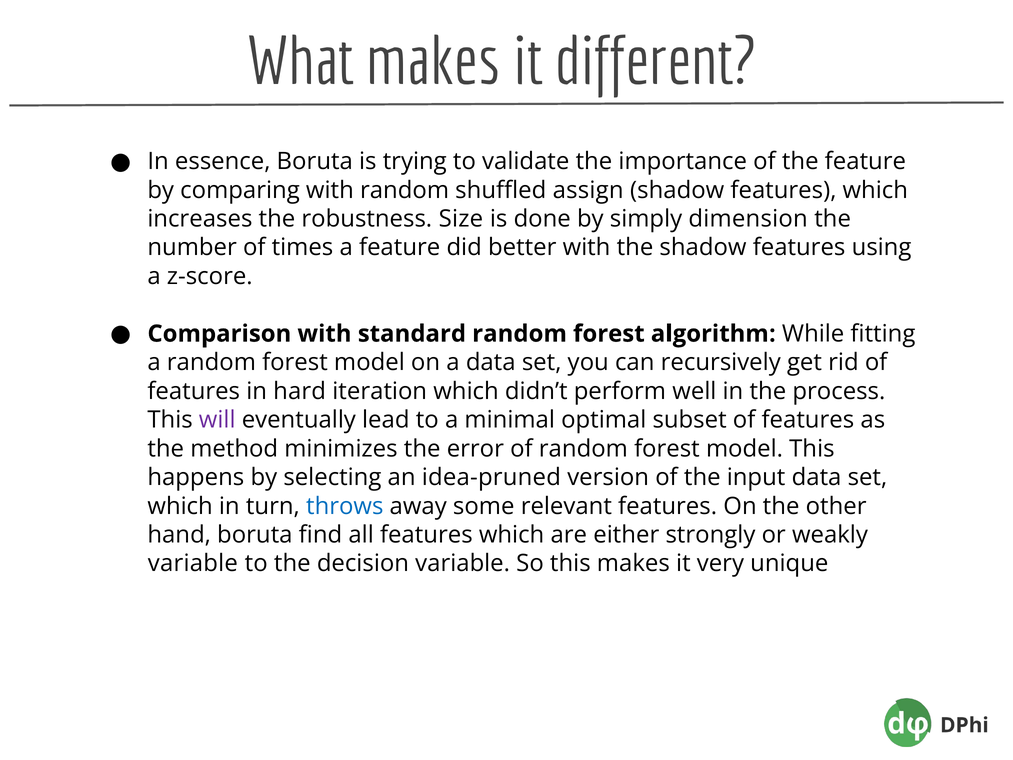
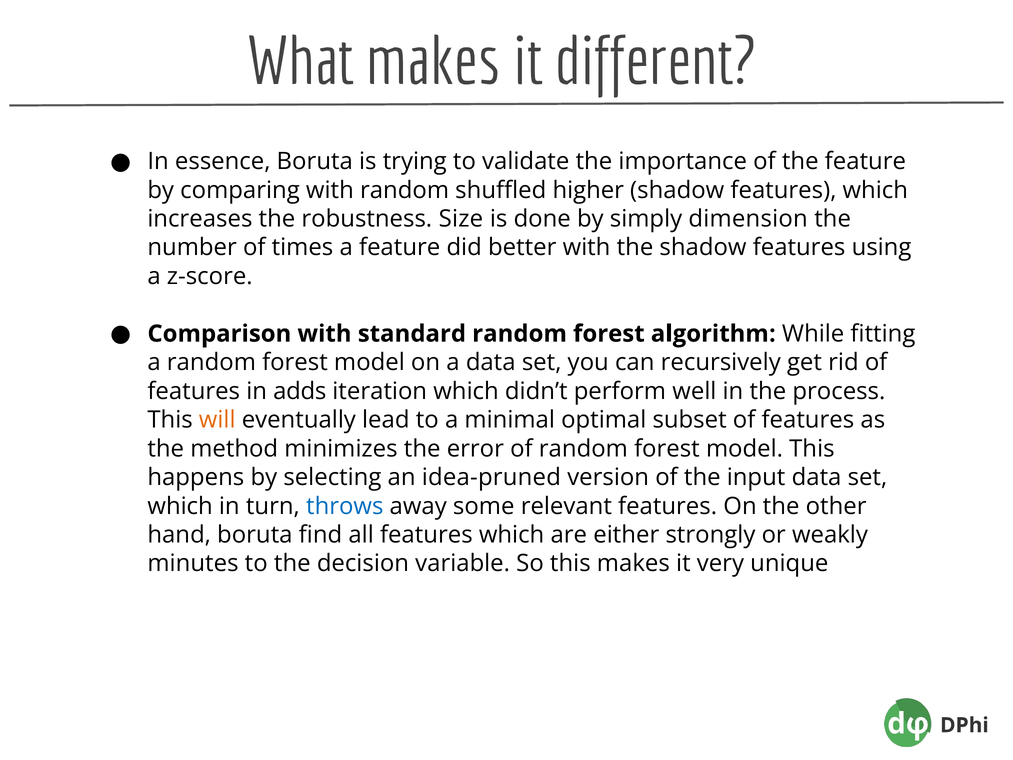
assign: assign -> higher (588, 190)
hard: hard -> adds (300, 391)
will colour: purple -> orange (217, 420)
variable: variable -> minutes (193, 563)
